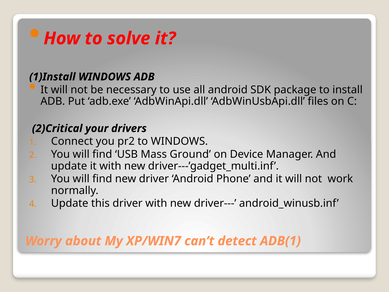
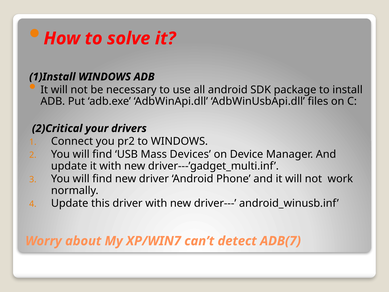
Ground: Ground -> Devices (190, 154)
ADB(1: ADB(1 -> ADB(7 (280, 241)
